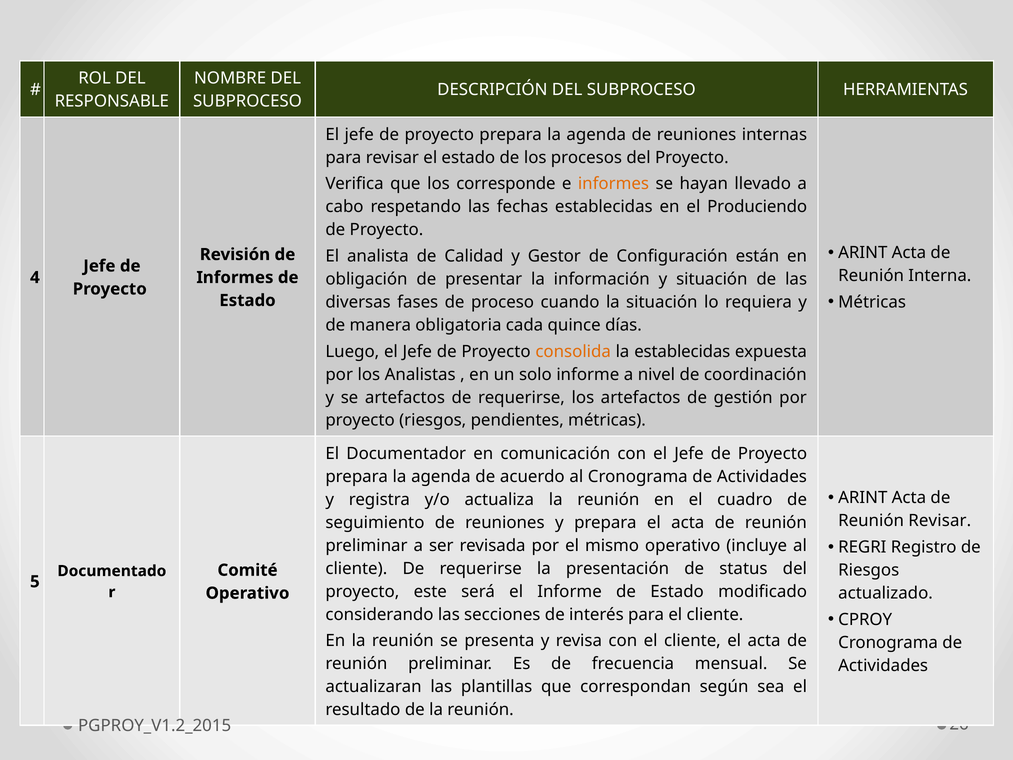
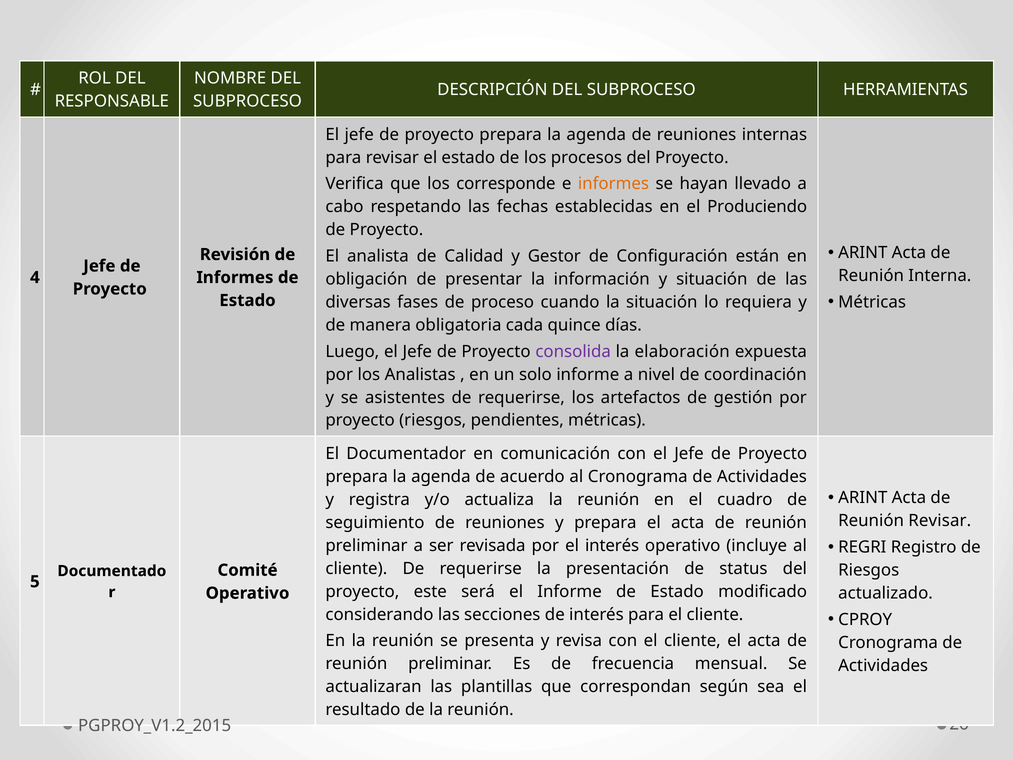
consolida colour: orange -> purple (573, 351)
la establecidas: establecidas -> elaboración (682, 351)
se artefactos: artefactos -> asistentes (405, 397)
el mismo: mismo -> interés (612, 545)
